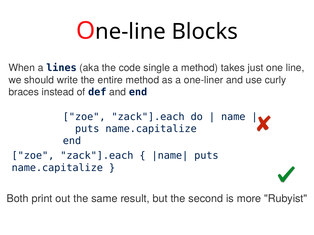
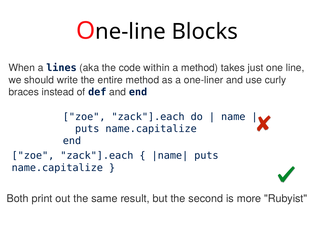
single: single -> within (157, 68)
